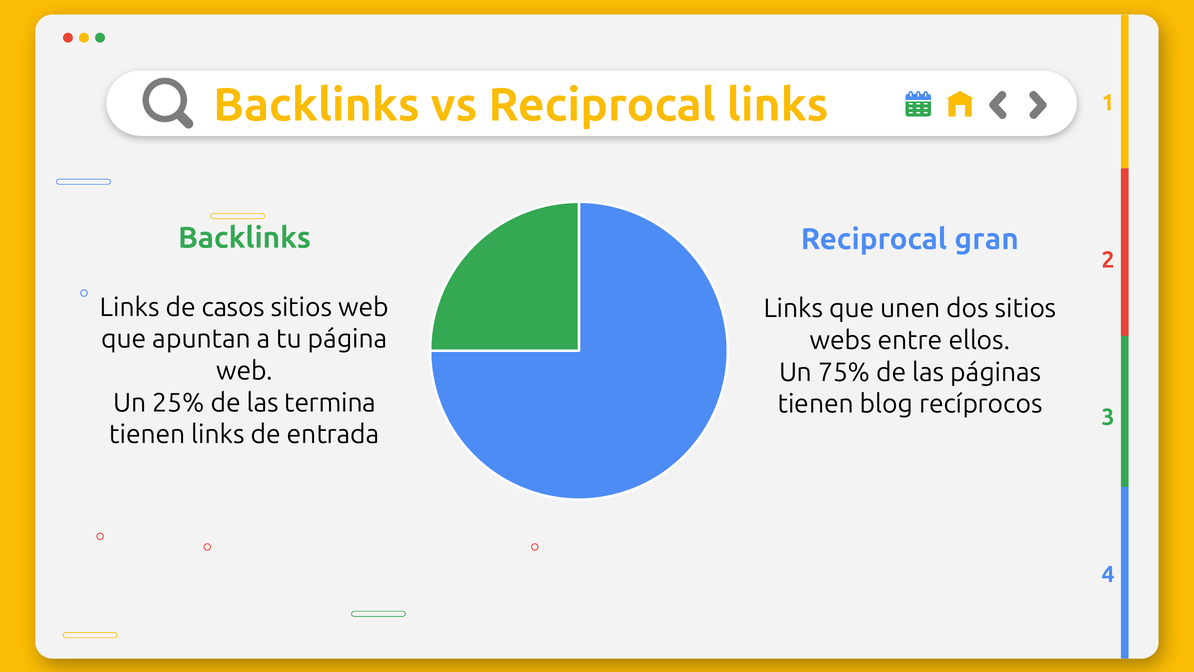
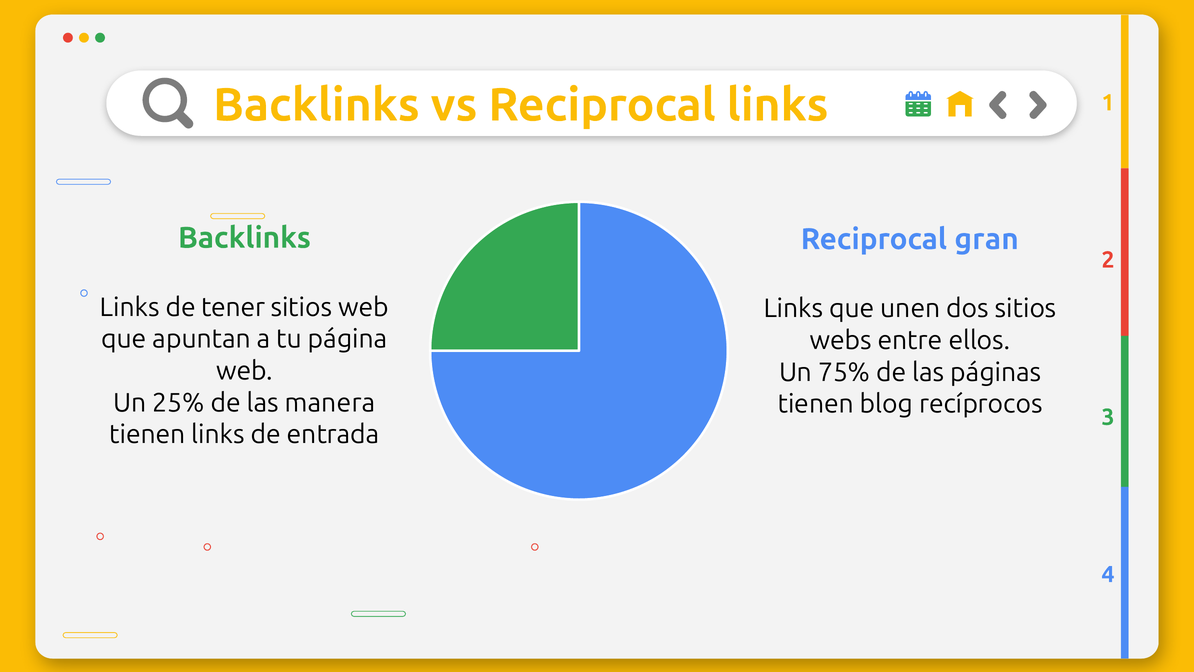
casos: casos -> tener (233, 307)
termina: termina -> manera (330, 403)
